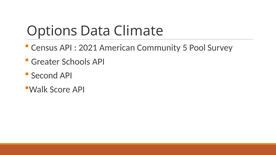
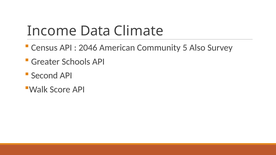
Options: Options -> Income (52, 31)
2021: 2021 -> 2046 (88, 48)
Pool: Pool -> Also (197, 48)
